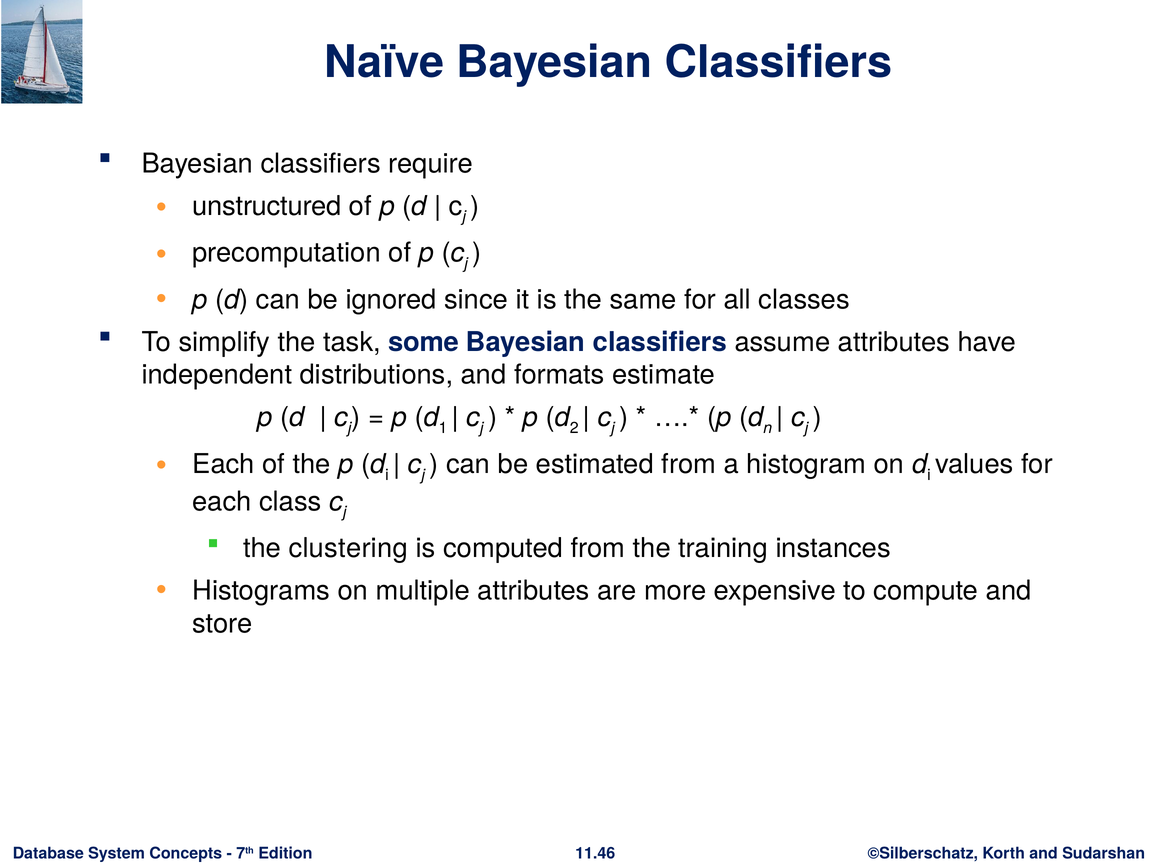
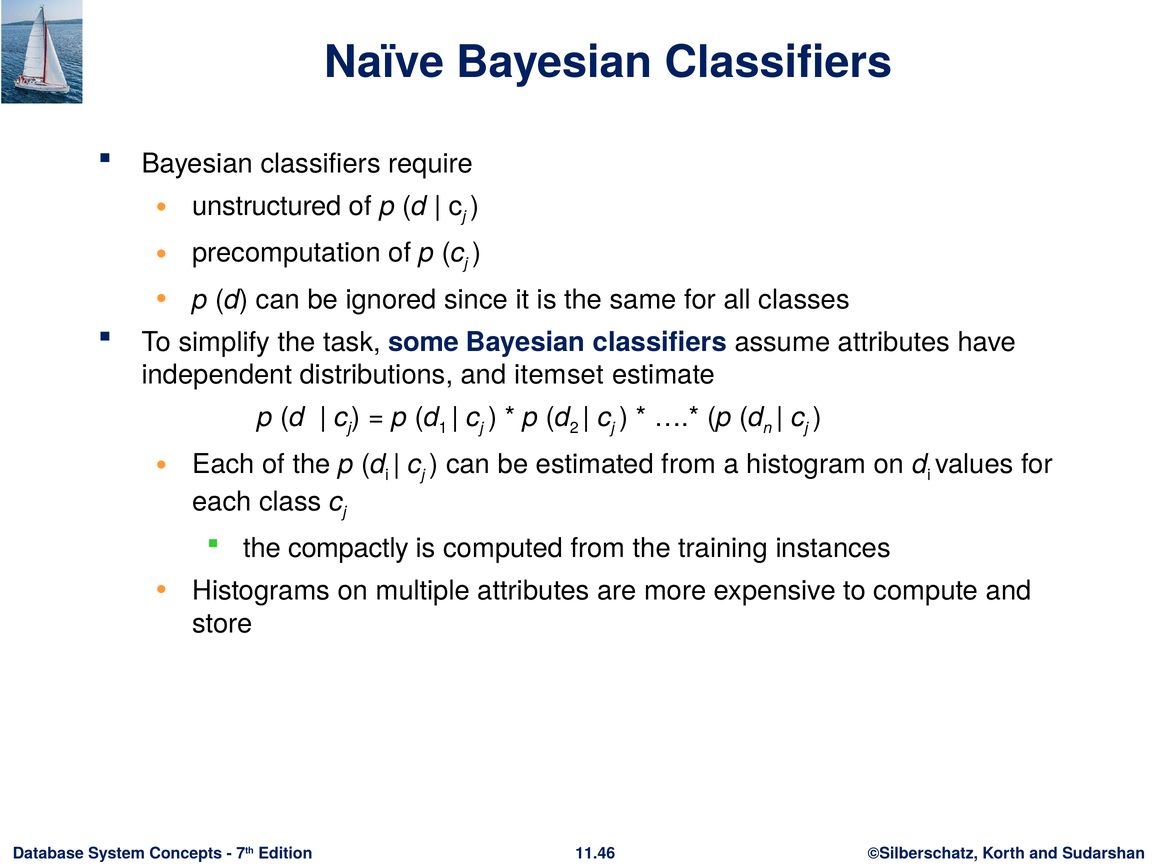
formats: formats -> itemset (559, 375)
clustering: clustering -> compactly (349, 548)
